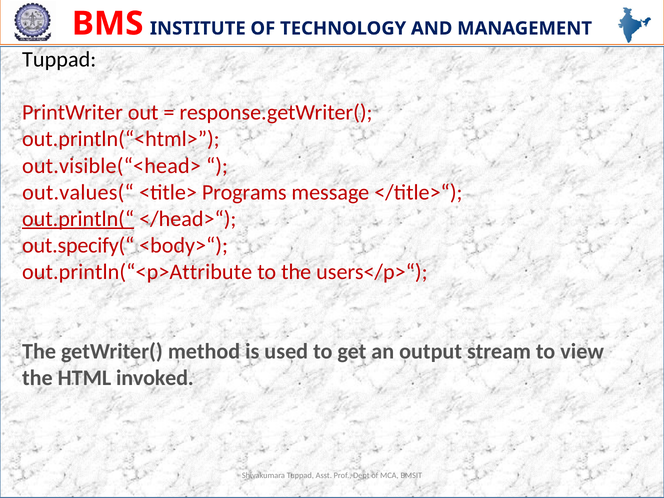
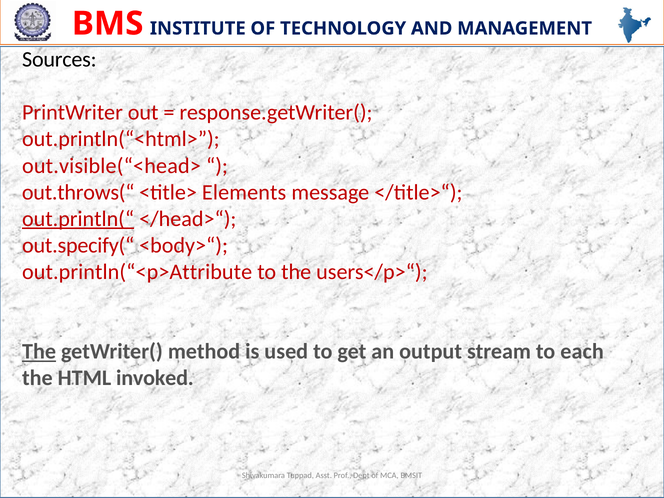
Tuppad: Tuppad -> Sources (59, 59)
out.values(“: out.values(“ -> out.throws(“ (78, 192)
Programs: Programs -> Elements (244, 192)
The underline: none -> present (39, 352)
view: view -> each (582, 352)
